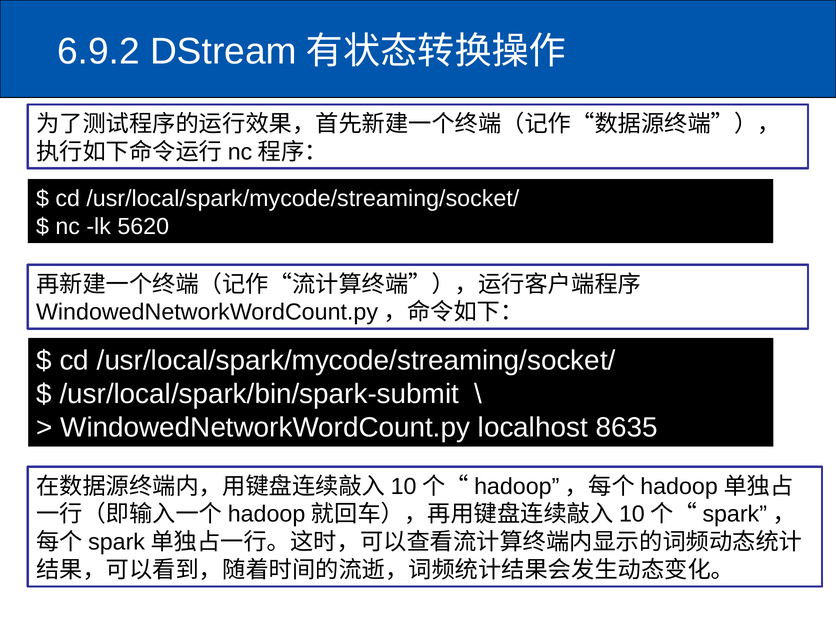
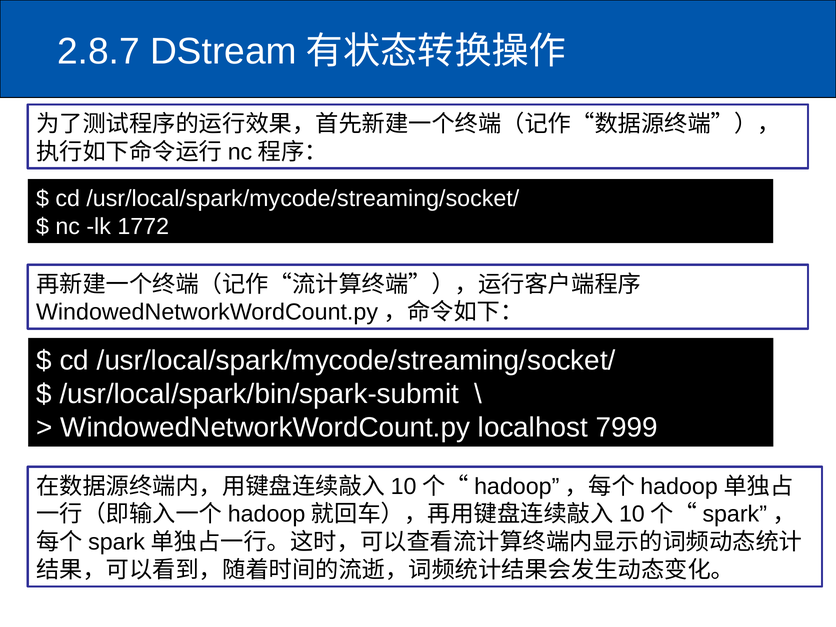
6.9.2: 6.9.2 -> 2.8.7 (98, 51)
5620: 5620 -> 1772 (143, 227)
8635: 8635 -> 7999 (627, 428)
